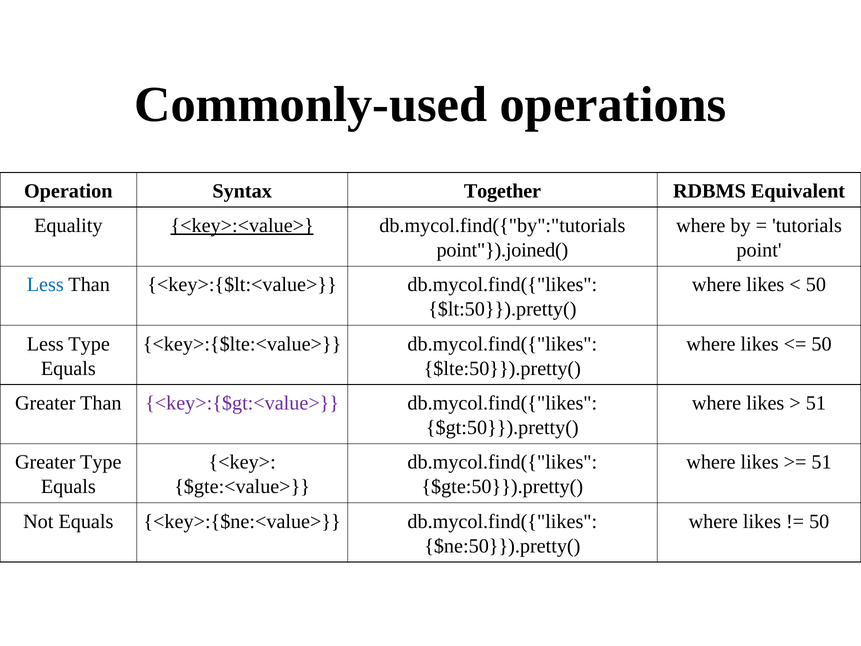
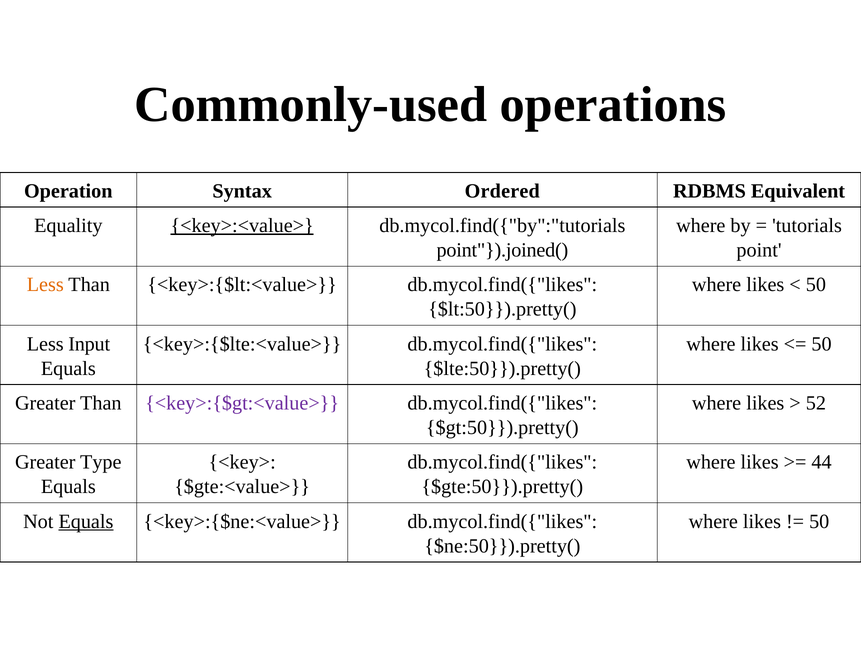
Together: Together -> Ordered (502, 191)
Less colour: blue -> orange (45, 285)
Less Type: Type -> Input (89, 344)
51: 51 -> 52 (816, 403)
51: 51 -> 44 (822, 462)
Equals underline: none -> present (86, 521)
